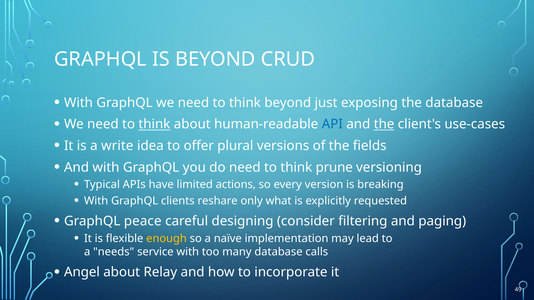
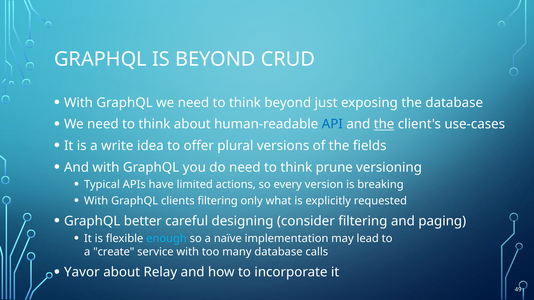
think underline: present -> none (154, 124)
clients reshare: reshare -> filtering (218, 201)
peace: peace -> better (143, 221)
enough colour: yellow -> light blue (167, 239)
needs: needs -> create (114, 252)
Angel: Angel -> Yavor (82, 273)
